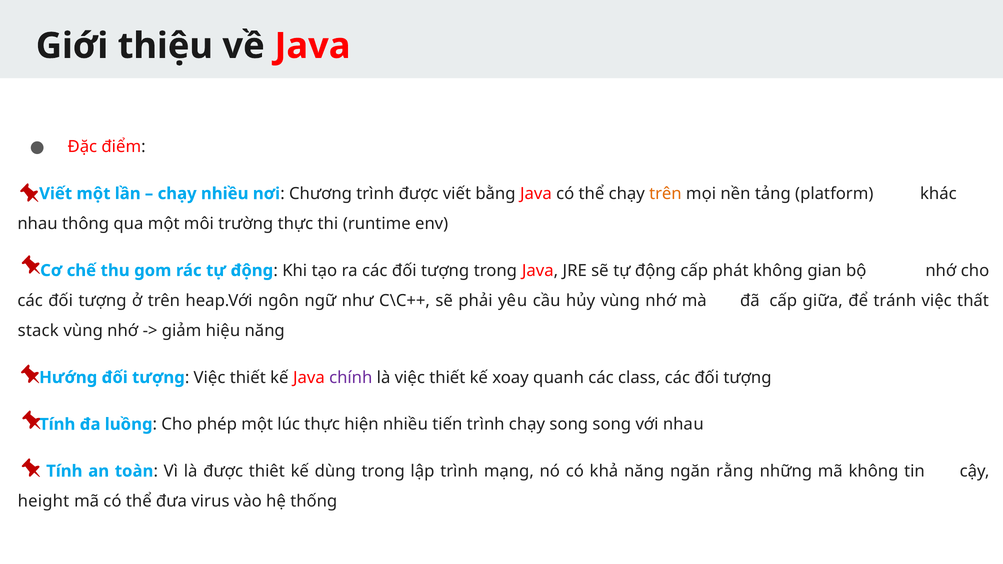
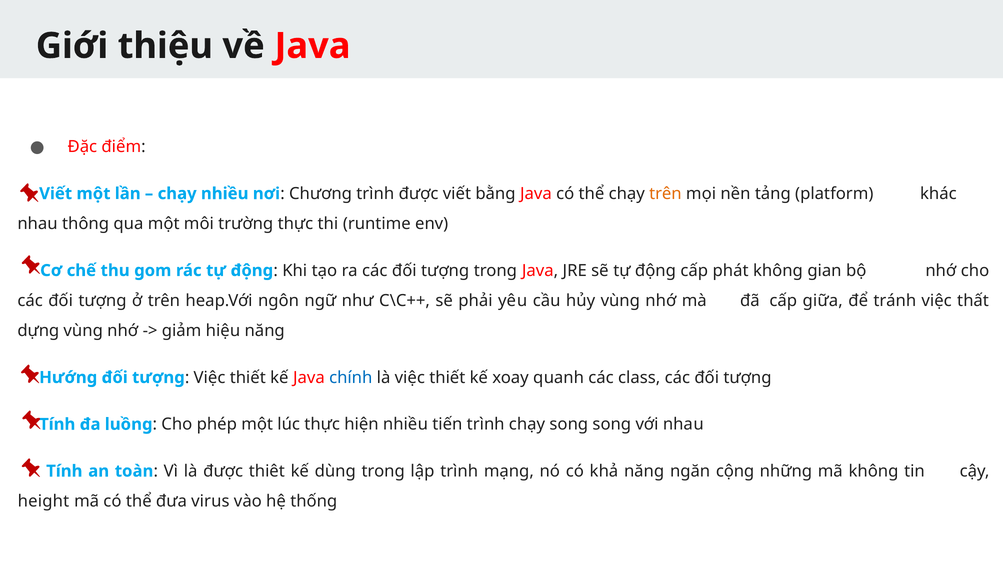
stack: stack -> dựng (38, 331)
chính colour: purple -> blue (351, 378)
rằng: rằng -> cộng (735, 471)
